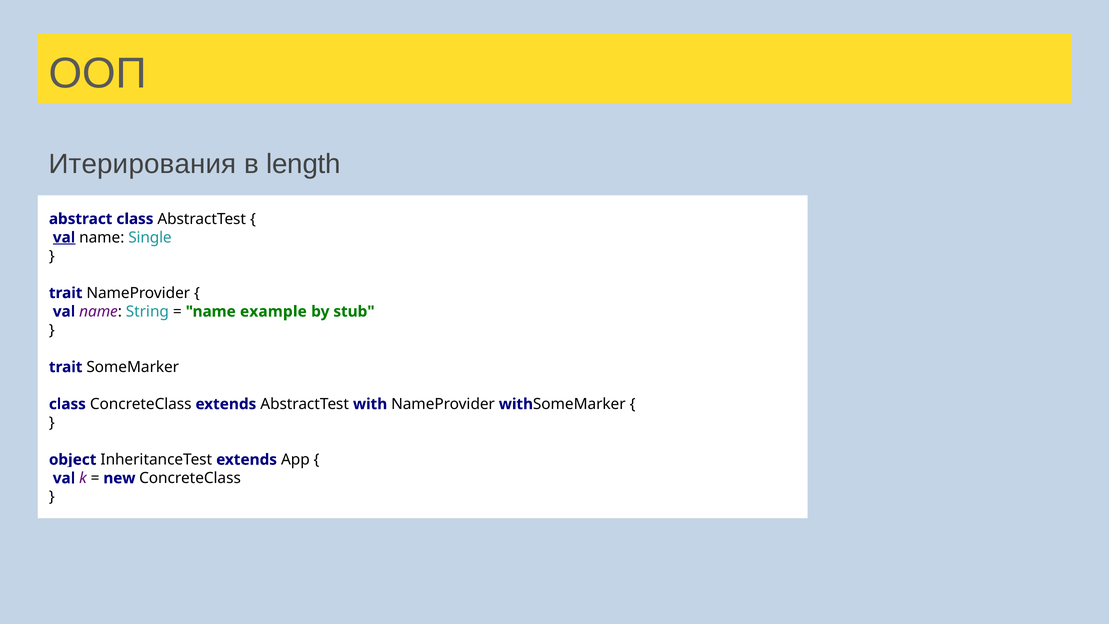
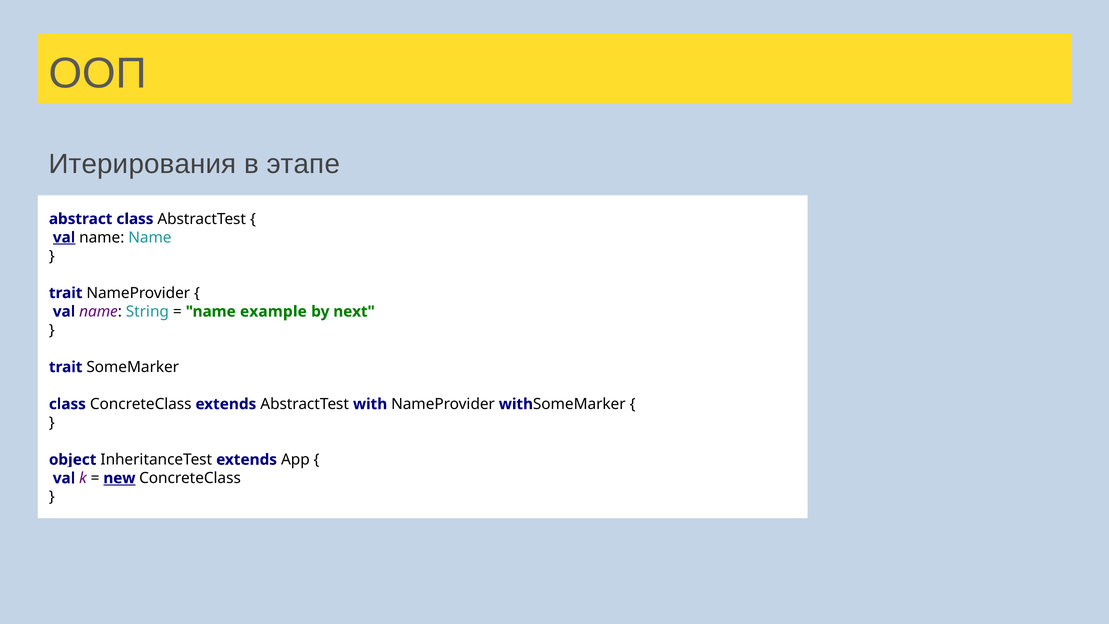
length: length -> этапе (303, 164)
name Single: Single -> Name (150, 237)
stub: stub -> next (354, 311)
new underline: none -> present (119, 478)
